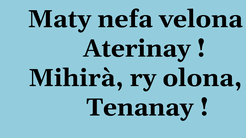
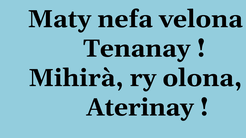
Aterinay: Aterinay -> Tenanay (137, 49)
Tenanay: Tenanay -> Aterinay (140, 108)
